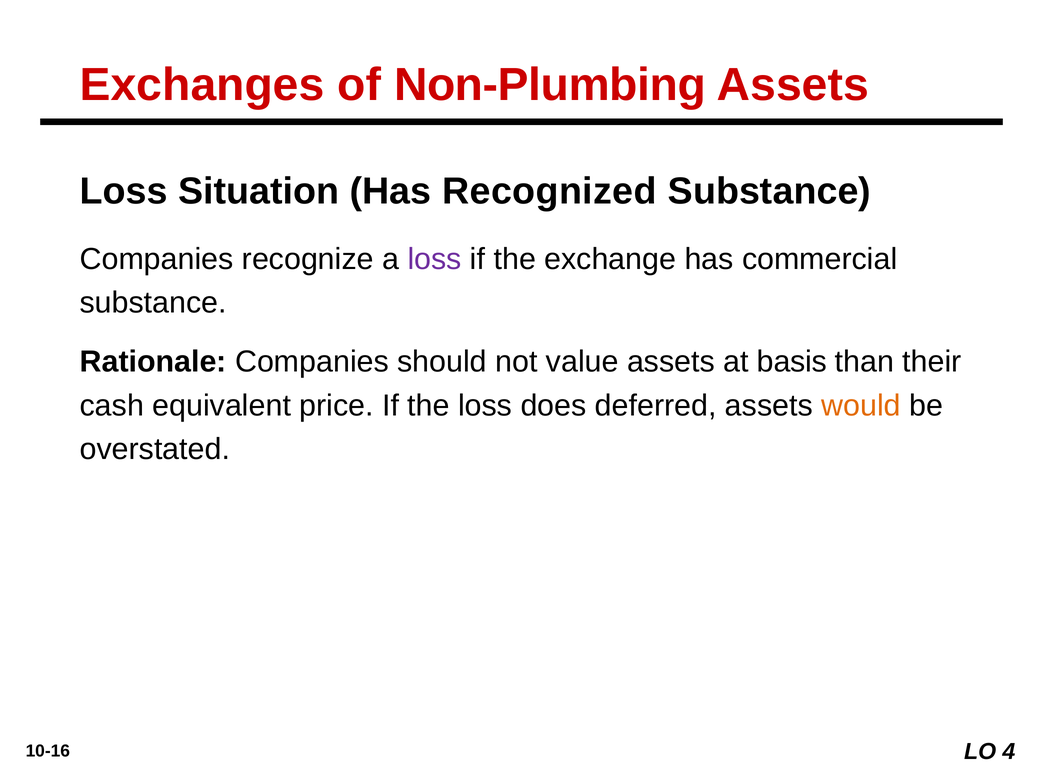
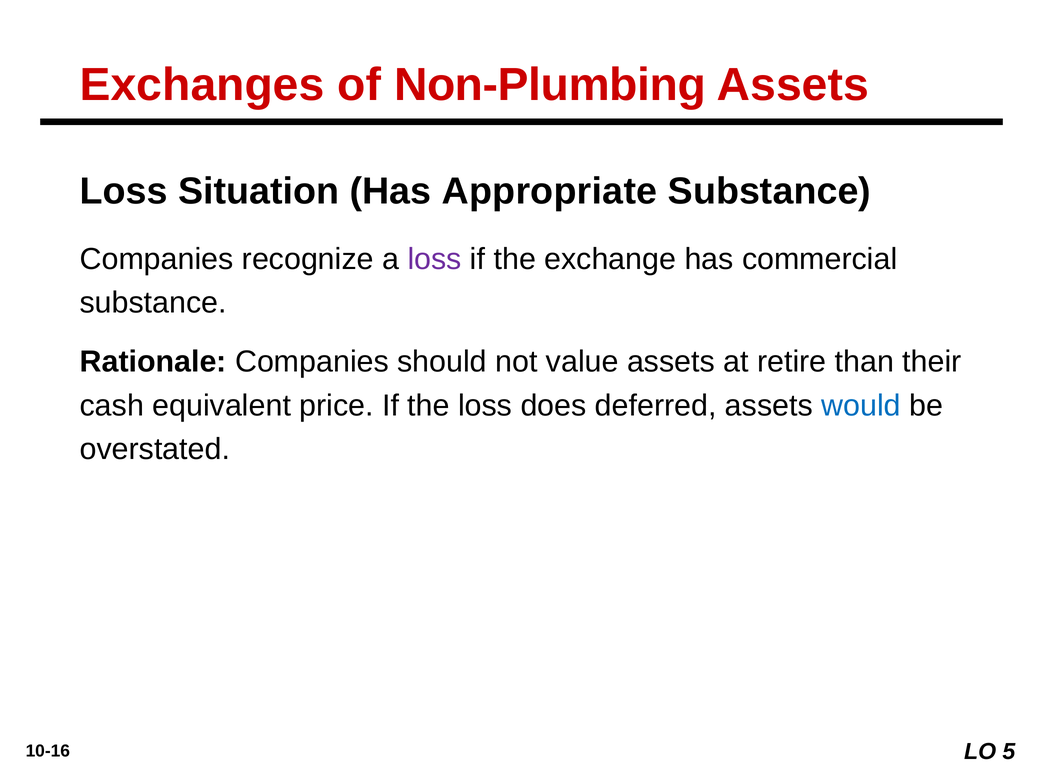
Recognized: Recognized -> Appropriate (549, 191)
basis: basis -> retire (792, 361)
would colour: orange -> blue (861, 405)
4: 4 -> 5 (1009, 751)
